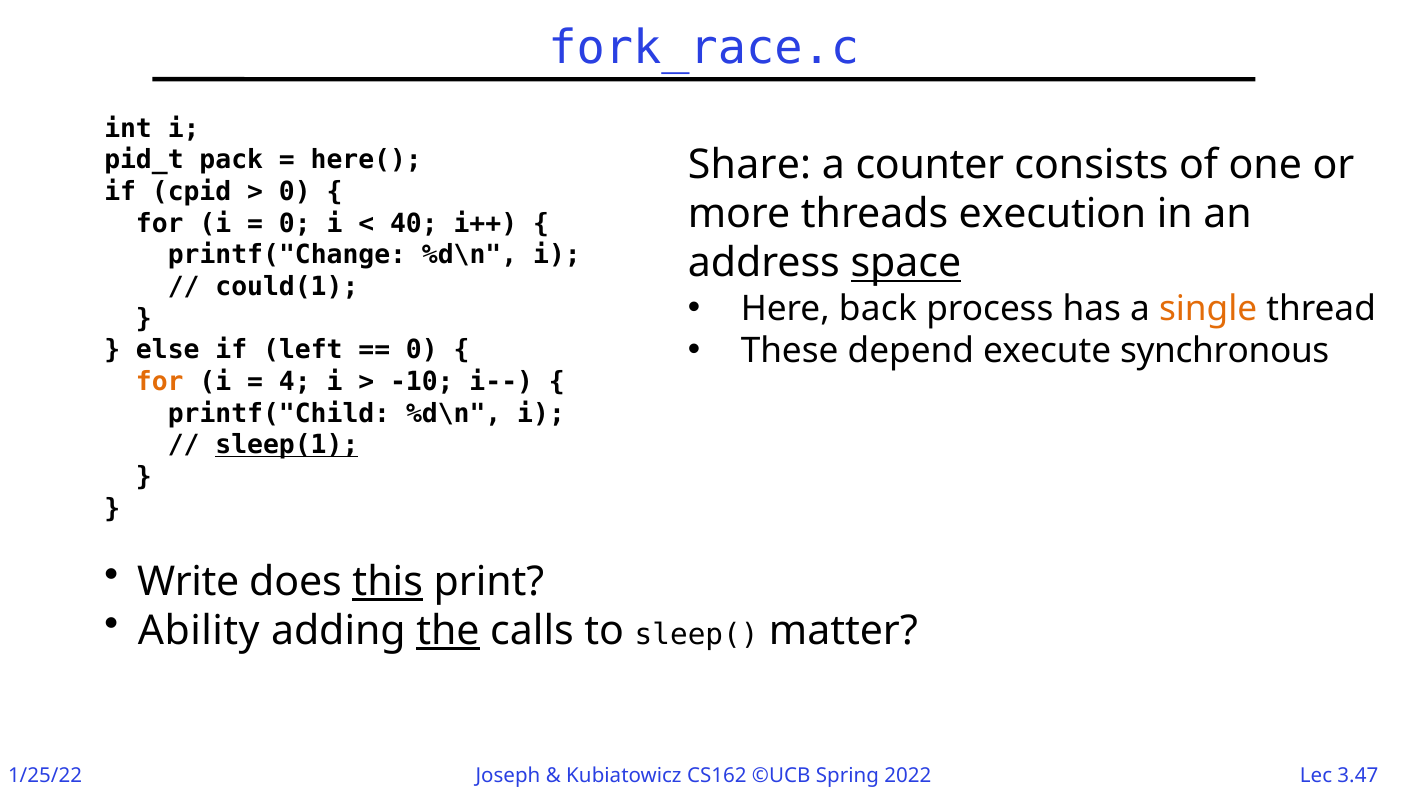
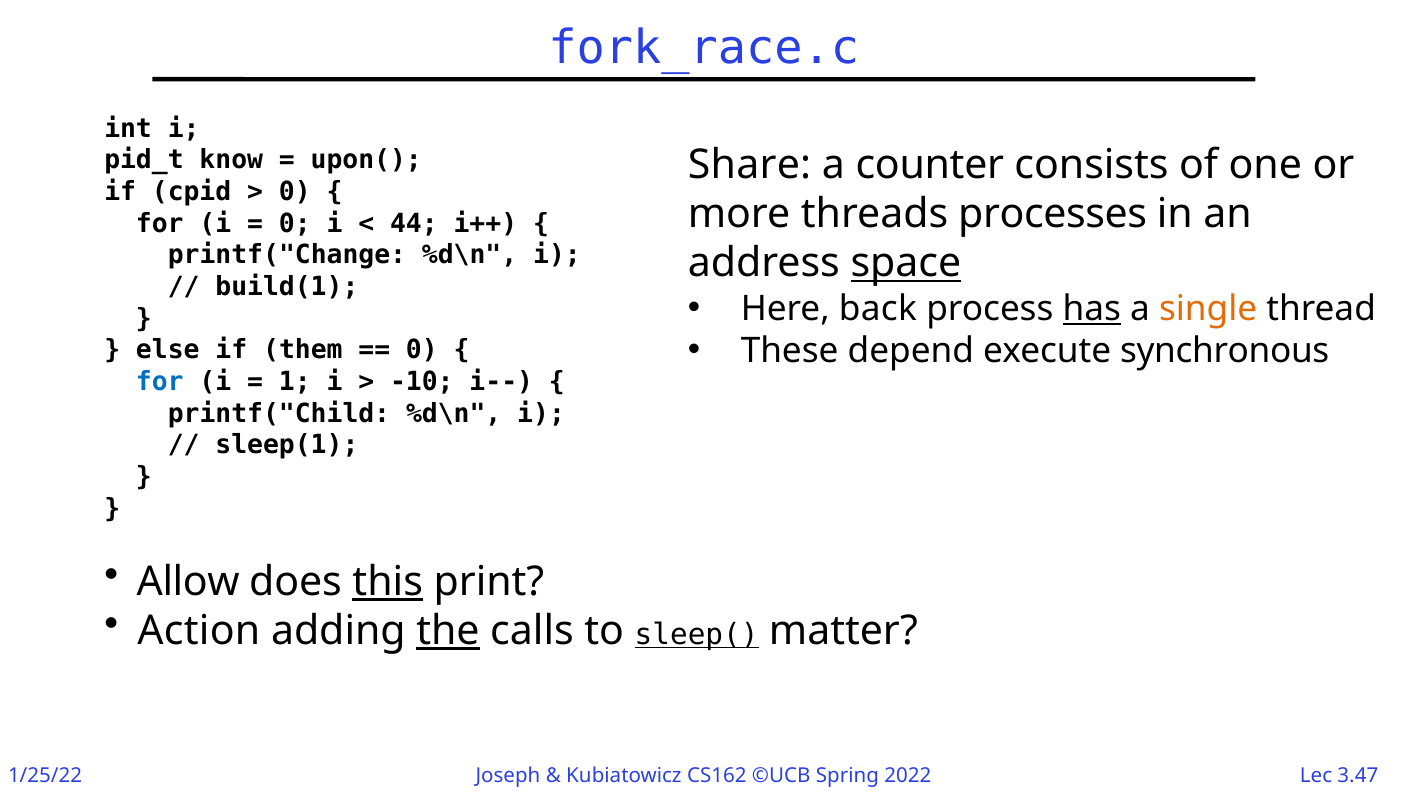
pack: pack -> know (231, 160)
here(: here( -> upon( (366, 160)
execution: execution -> processes (1053, 214)
40: 40 -> 44 (414, 223)
could(1: could(1 -> build(1 (287, 287)
has underline: none -> present (1092, 309)
left: left -> them (303, 350)
for colour: orange -> blue (160, 382)
4: 4 -> 1 (295, 382)
sleep(1 underline: present -> none (287, 445)
Write: Write -> Allow (188, 582)
Ability: Ability -> Action (199, 631)
sleep( underline: none -> present (697, 635)
